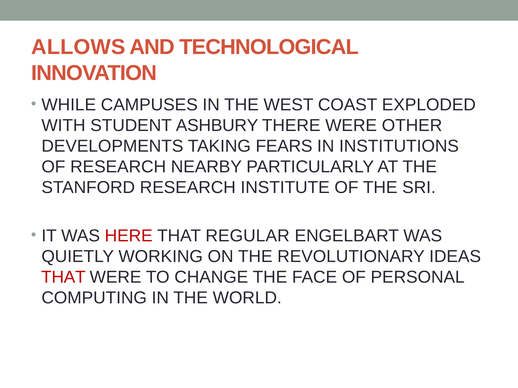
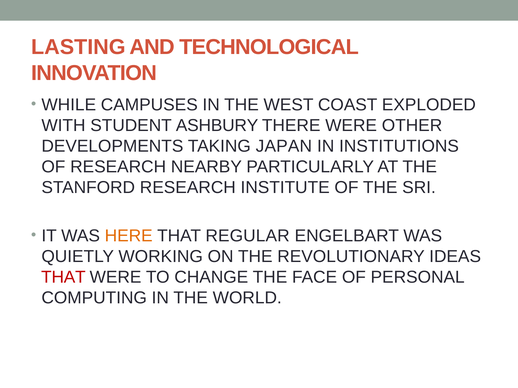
ALLOWS: ALLOWS -> LASTING (78, 47)
FEARS: FEARS -> JAPAN (284, 146)
HERE colour: red -> orange (129, 236)
